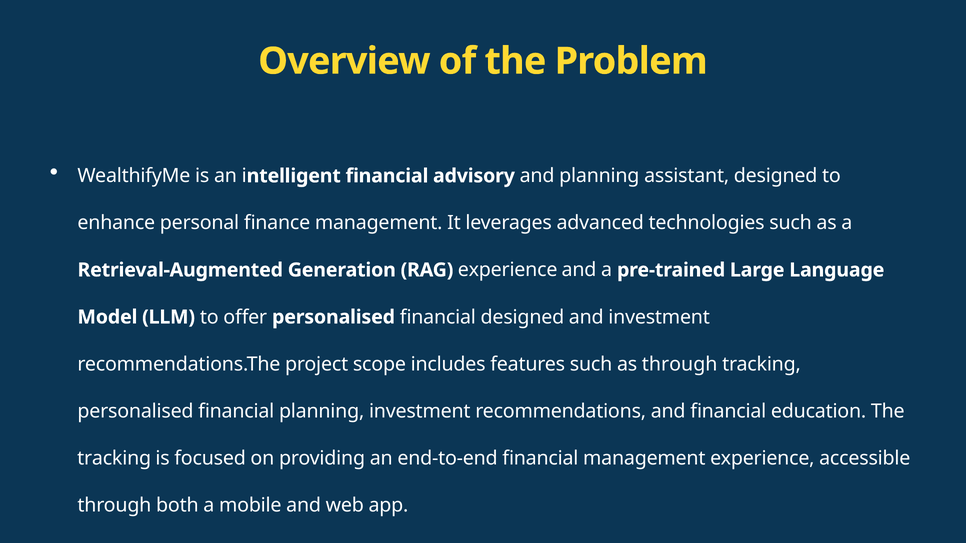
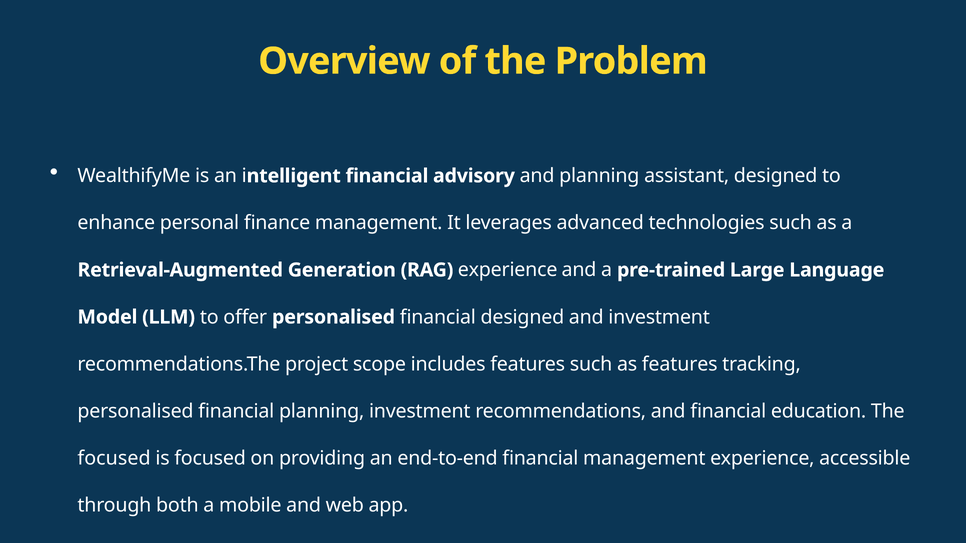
as through: through -> features (680, 364)
tracking: tracking -> focused (114, 459)
